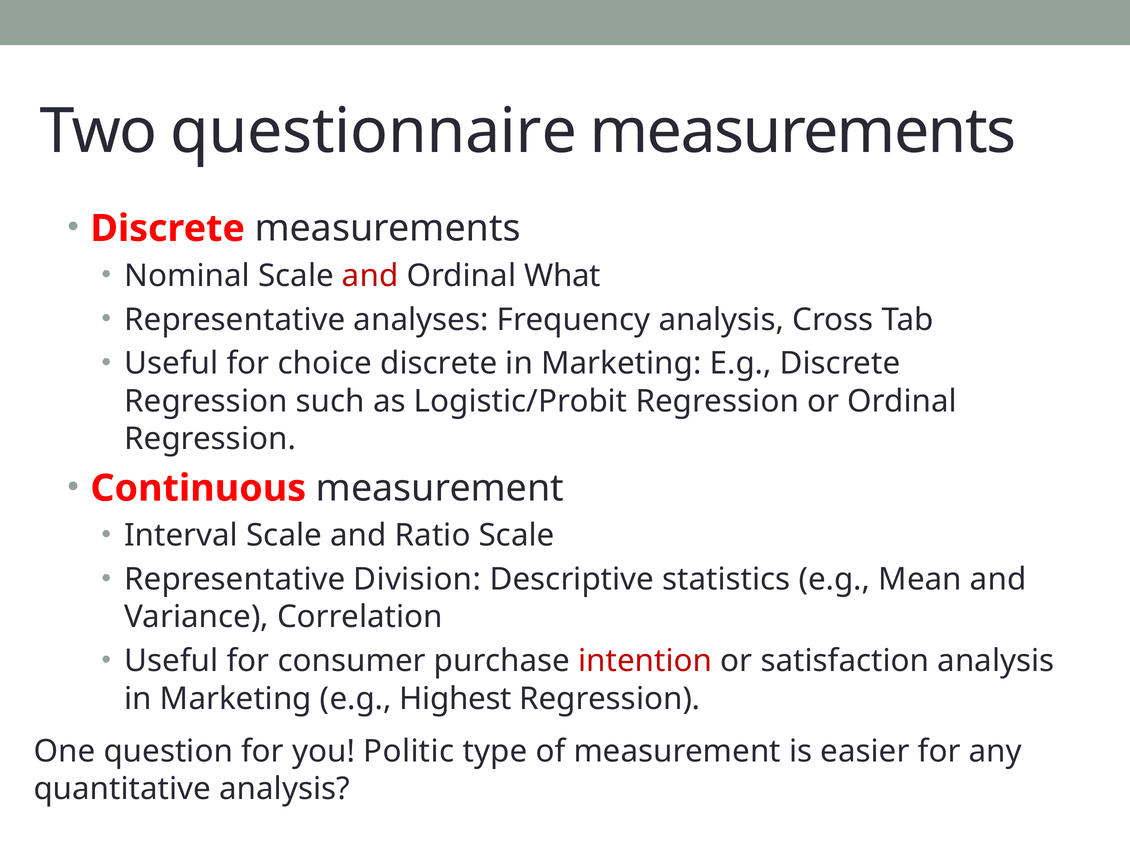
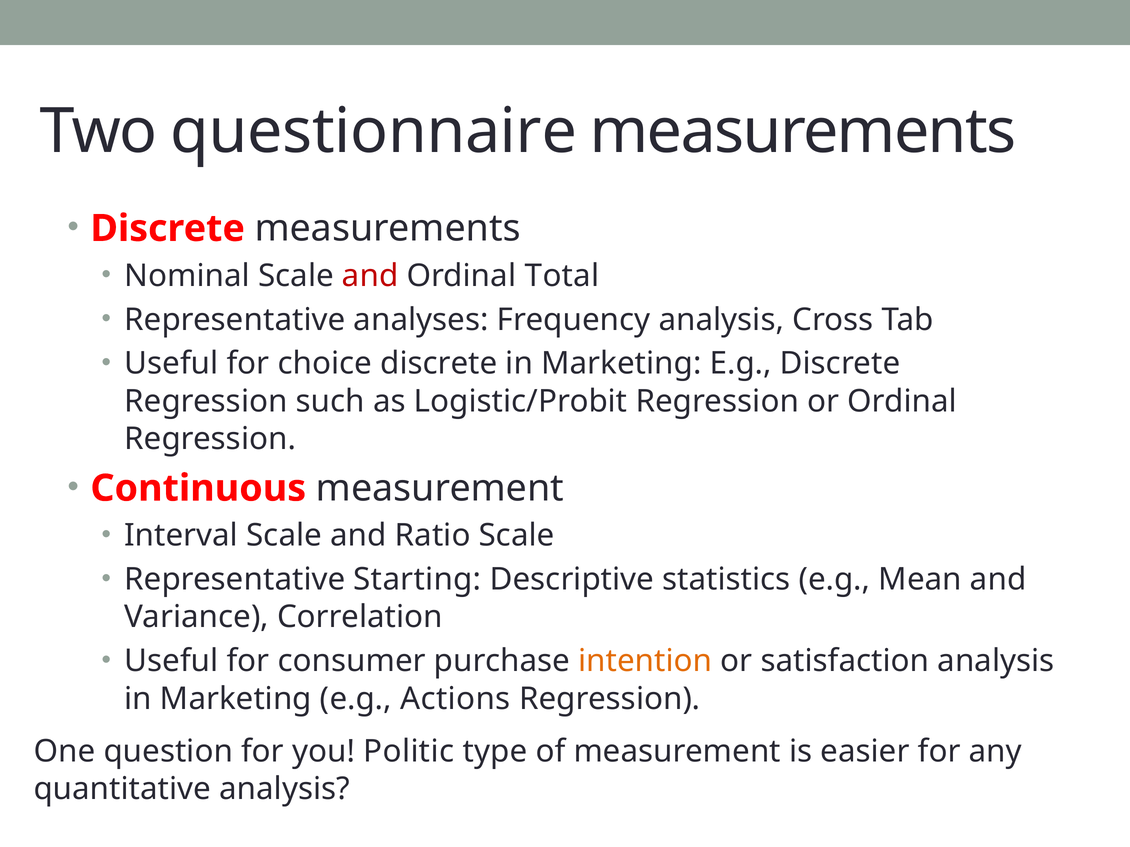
What: What -> Total (562, 276)
Division: Division -> Starting (417, 580)
intention colour: red -> orange (645, 661)
Highest: Highest -> Actions (455, 699)
